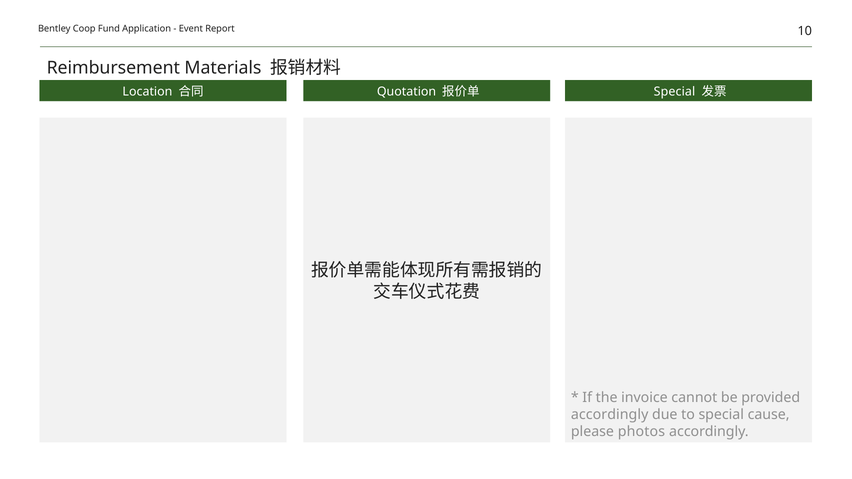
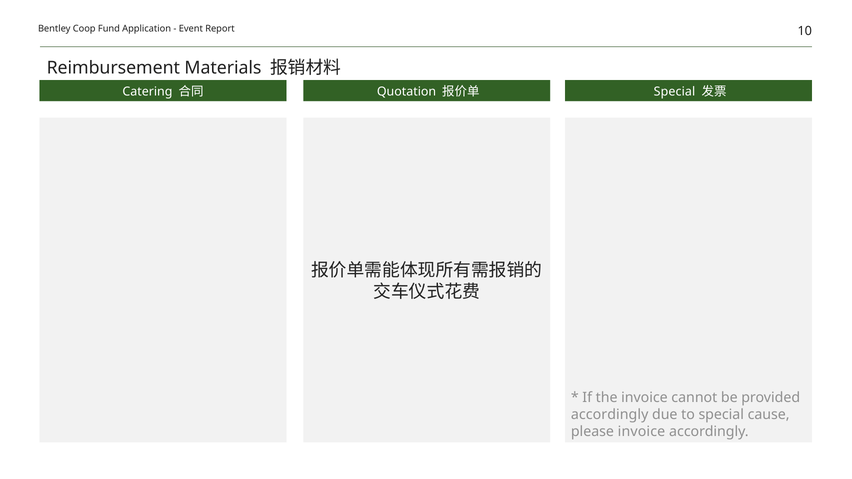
Location: Location -> Catering (147, 92)
please photos: photos -> invoice (641, 432)
